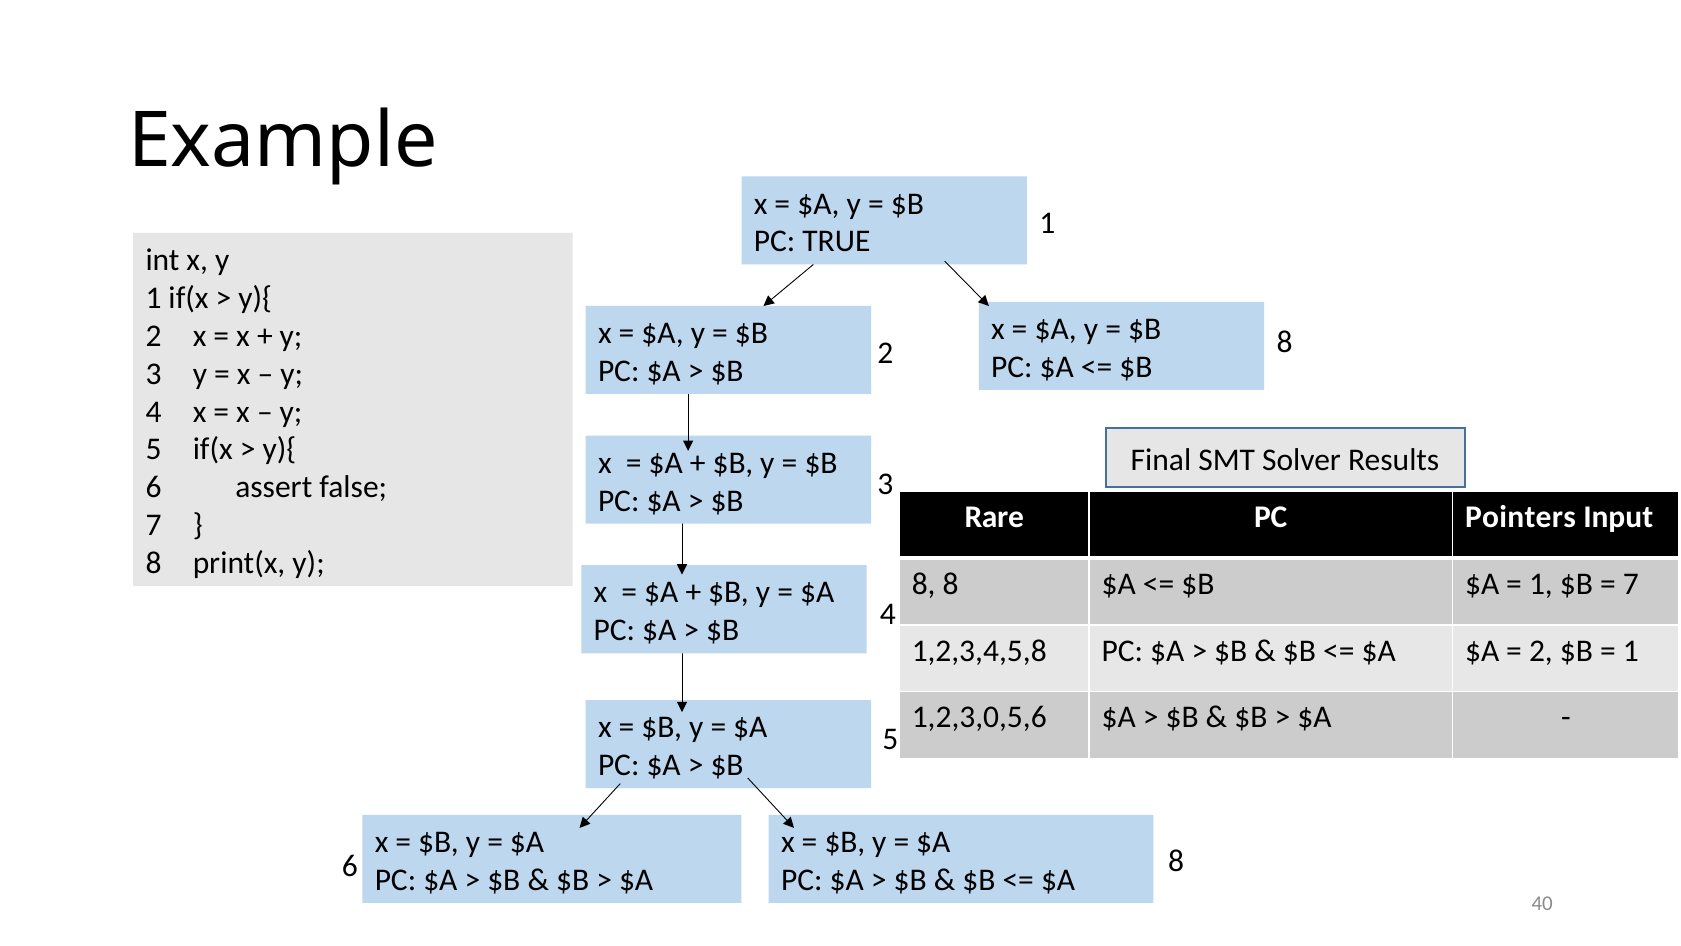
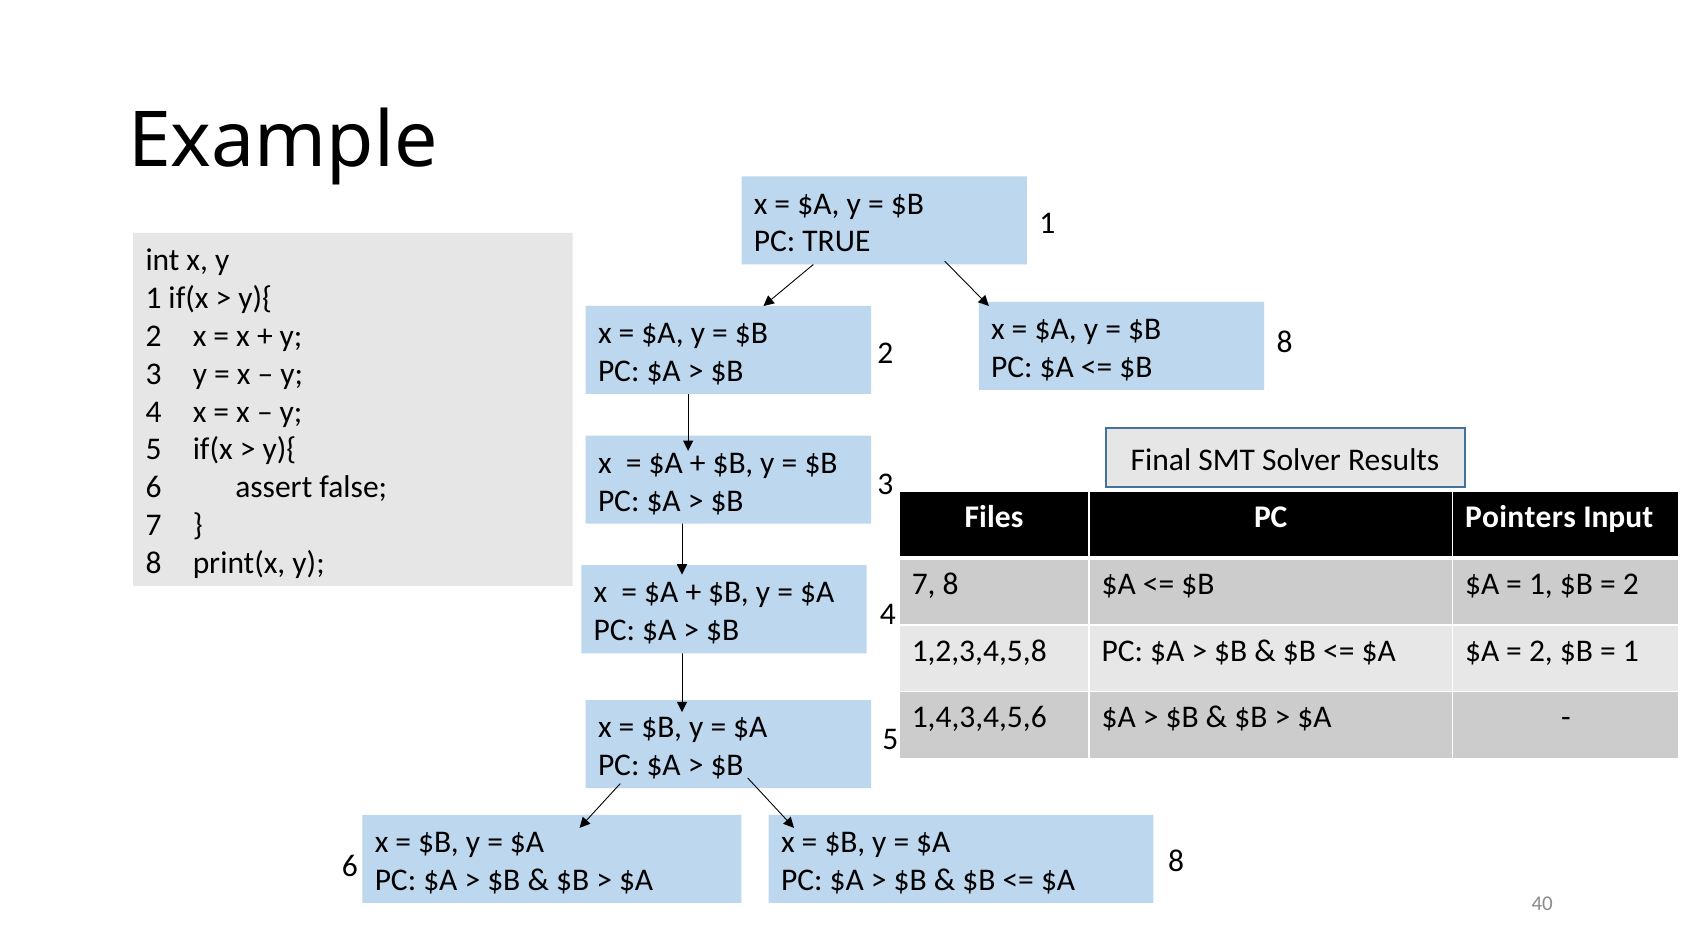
Rare: Rare -> Files (994, 517)
8: 8 -> 7 (924, 584)
7: 7 -> 2 (1631, 584)
1,2,3,0,5,6: 1,2,3,0,5,6 -> 1,4,3,4,5,6 (979, 717)
